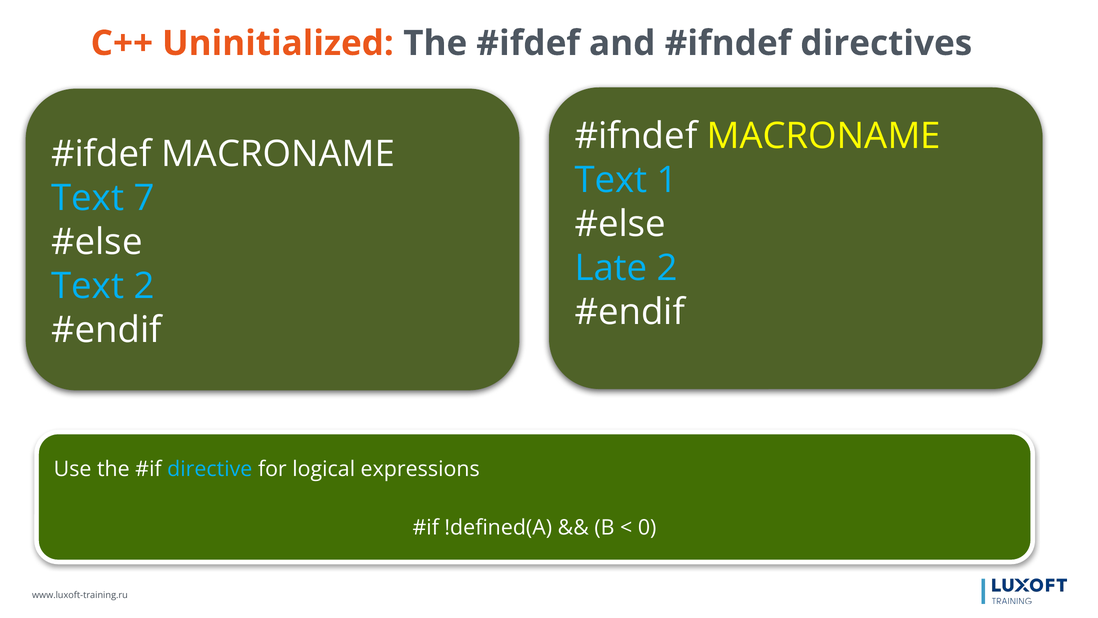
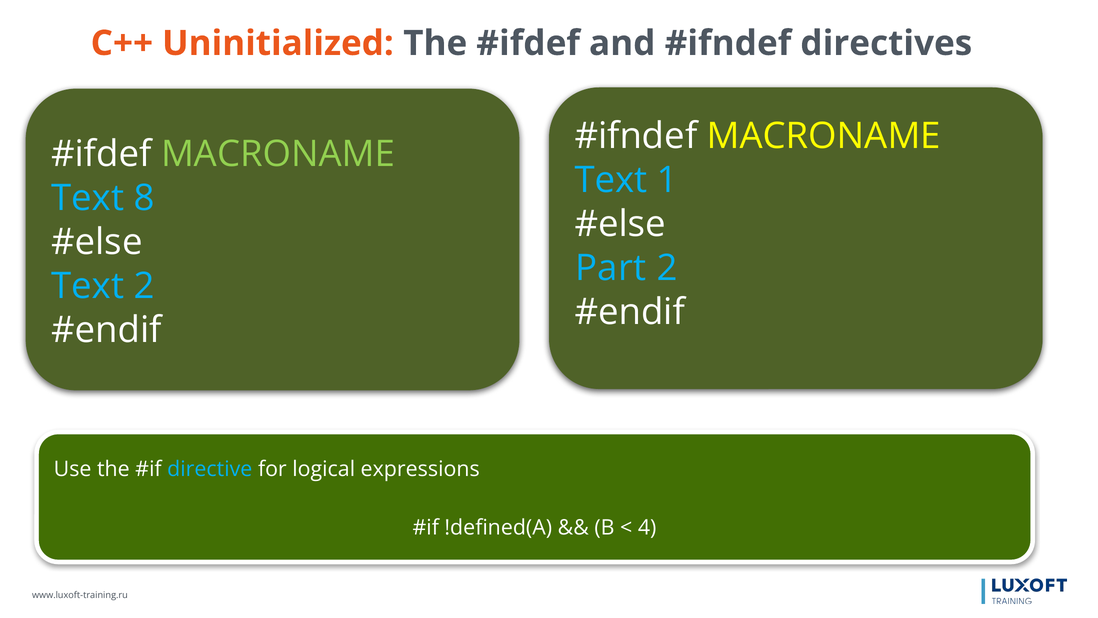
MACRONAME colour: white -> light green (278, 154)
7: 7 -> 8 (144, 198)
Late: Late -> Part (611, 268)
0: 0 -> 4 (647, 527)
